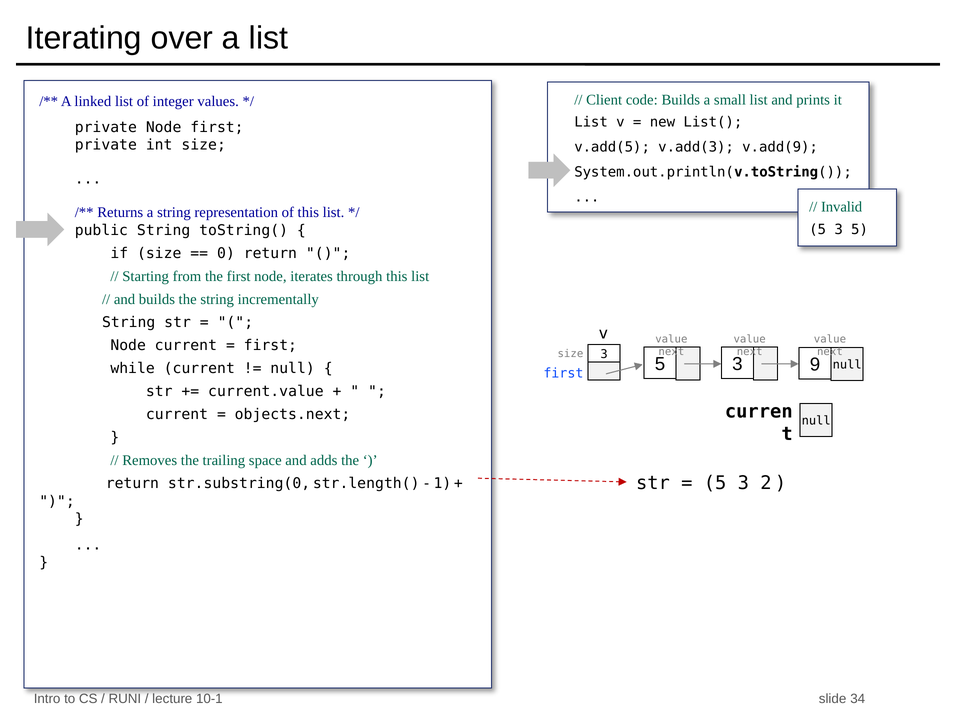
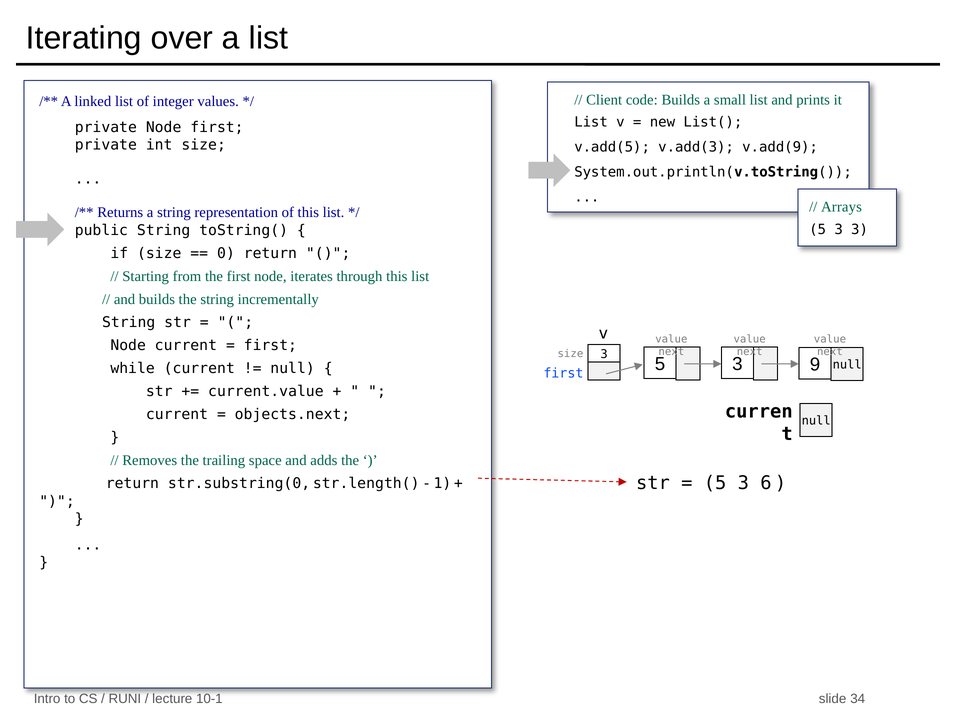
Invalid: Invalid -> Arrays (841, 207)
3 5: 5 -> 3 (860, 230)
2: 2 -> 6 (766, 483)
